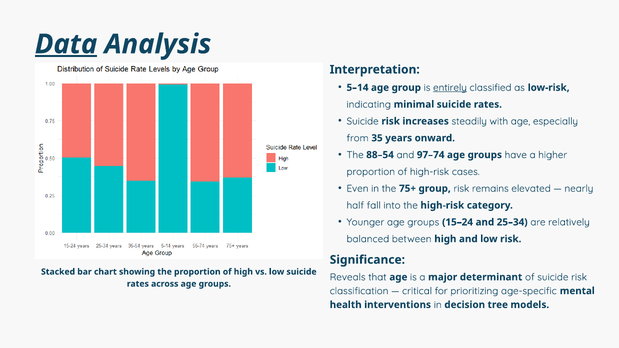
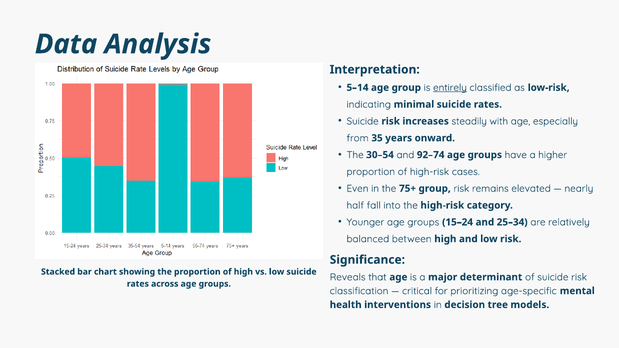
Data underline: present -> none (66, 44)
88–54: 88–54 -> 30–54 (380, 155)
97–74: 97–74 -> 92–74 (431, 155)
